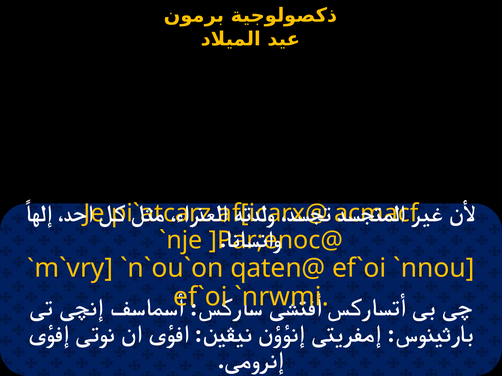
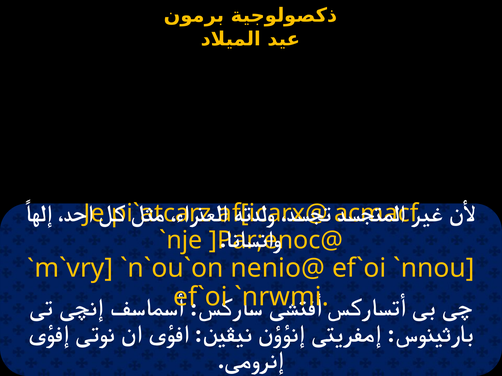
qaten@: qaten@ -> nenio@ (278, 269)
